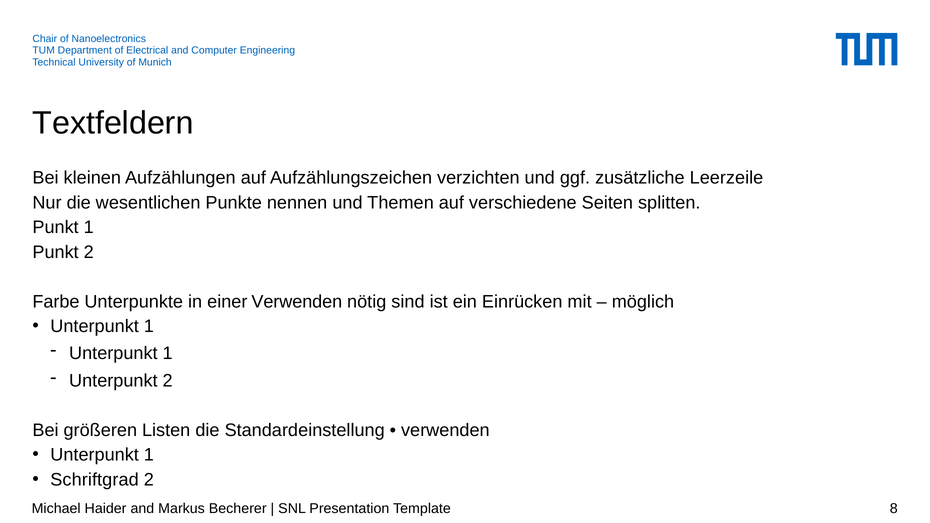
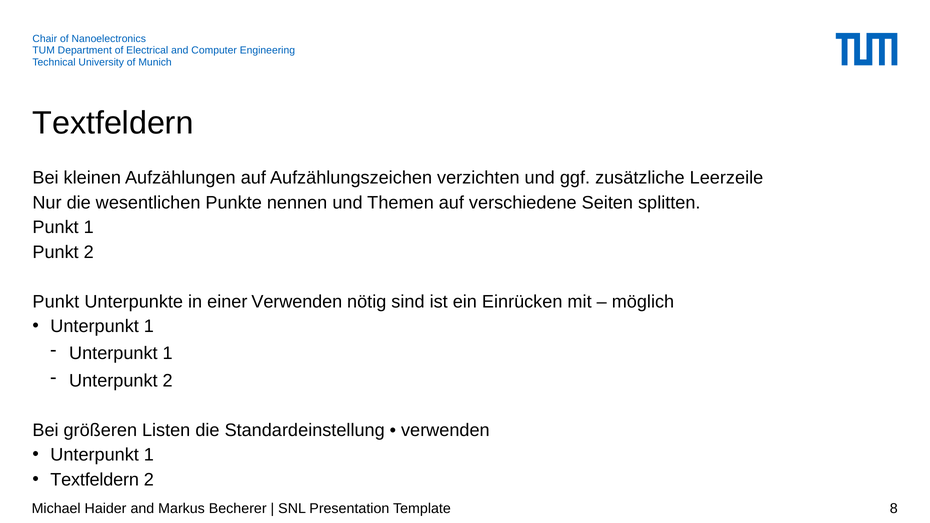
Farbe: Farbe -> Punkt (56, 302)
Schriftgrad: Schriftgrad -> Textfeldern (95, 480)
